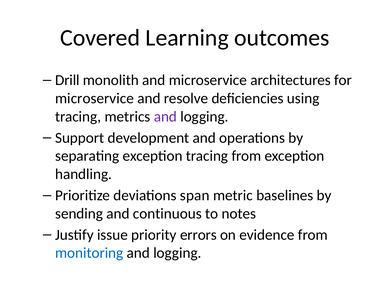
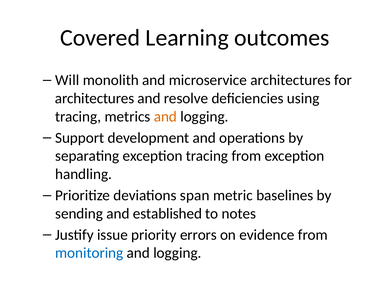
Drill: Drill -> Will (67, 80)
microservice: microservice -> architectures (95, 99)
and colour: purple -> orange (165, 117)
continuous: continuous -> established (167, 214)
